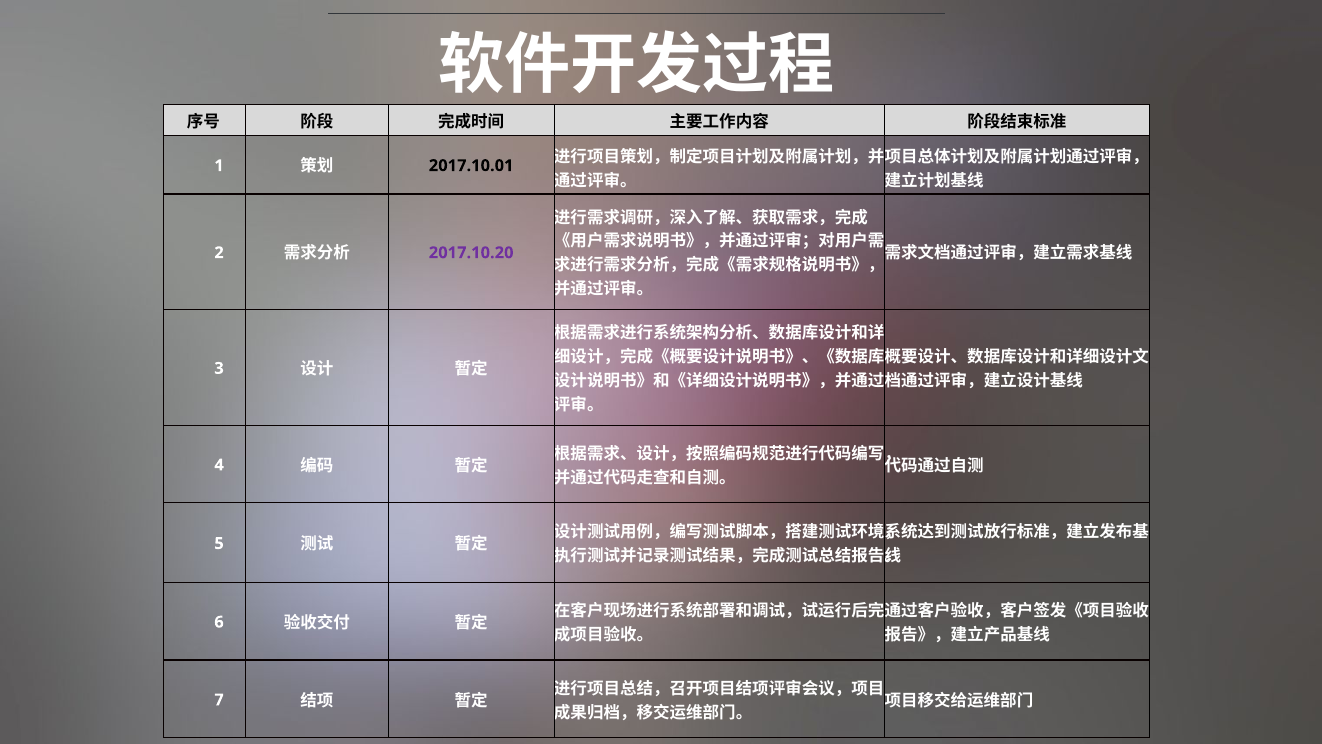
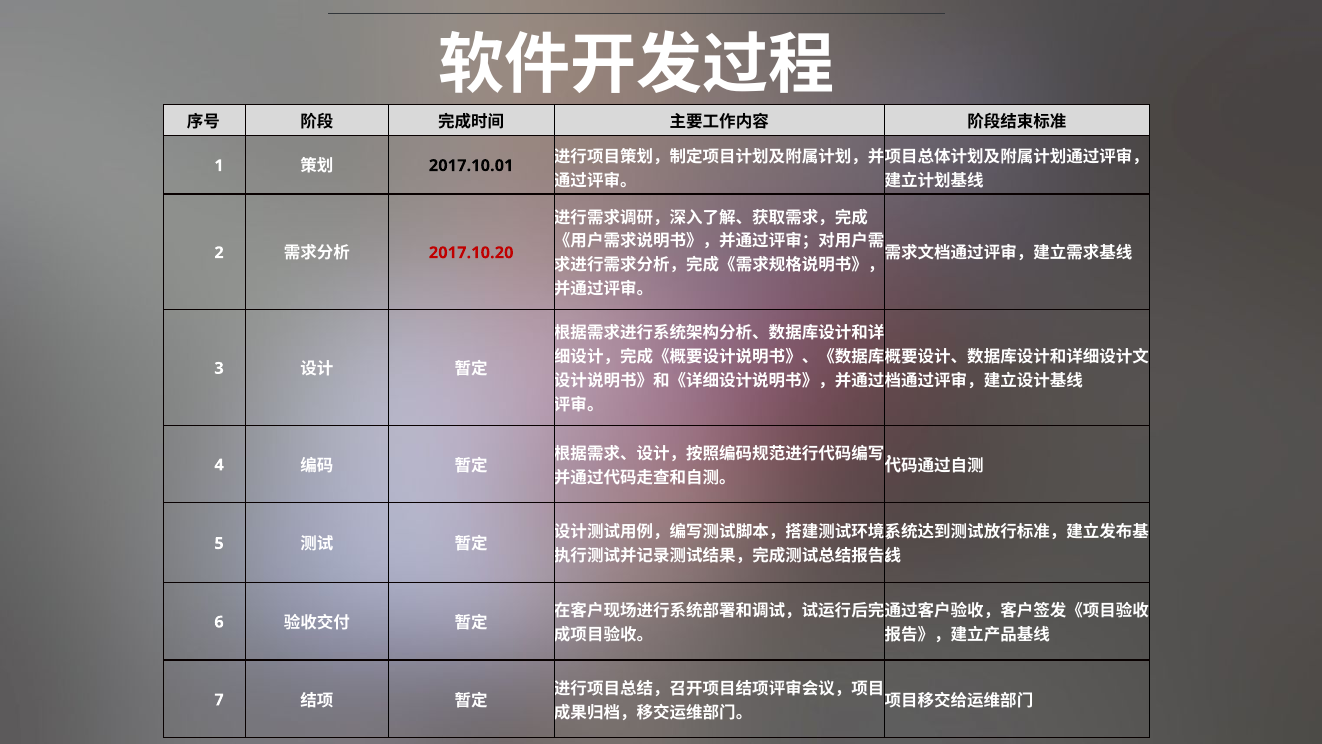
2017.10.20 colour: purple -> red (471, 253)
